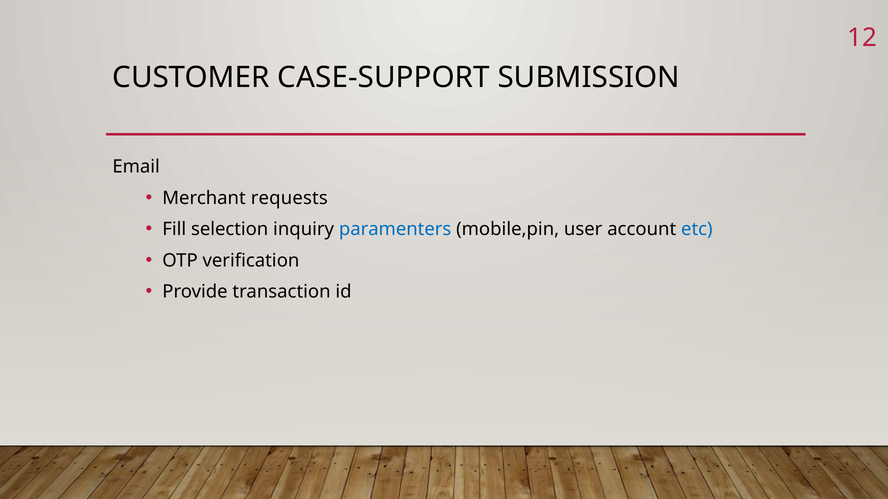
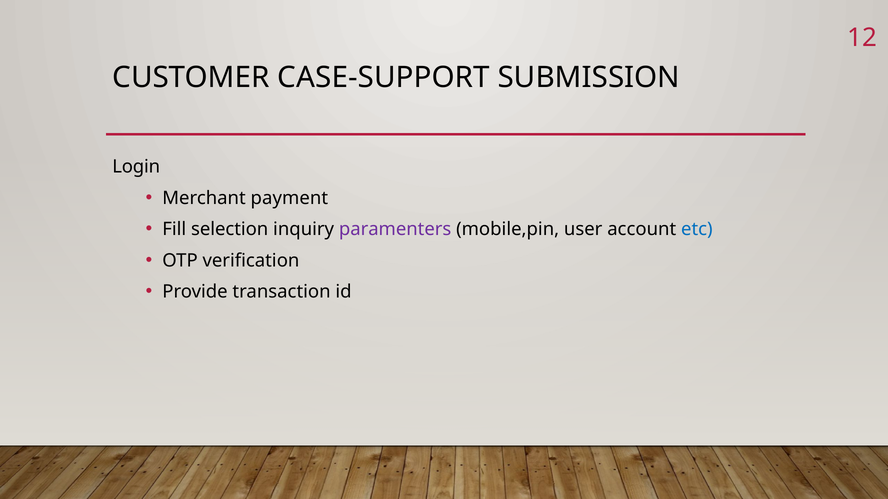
Email: Email -> Login (136, 167)
requests: requests -> payment (289, 198)
paramenters colour: blue -> purple (395, 229)
